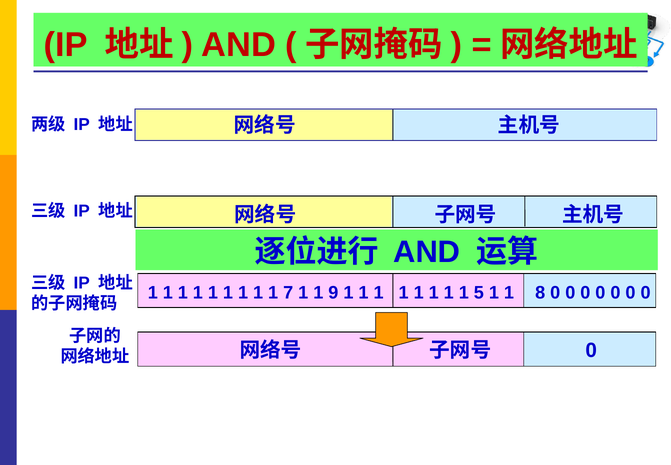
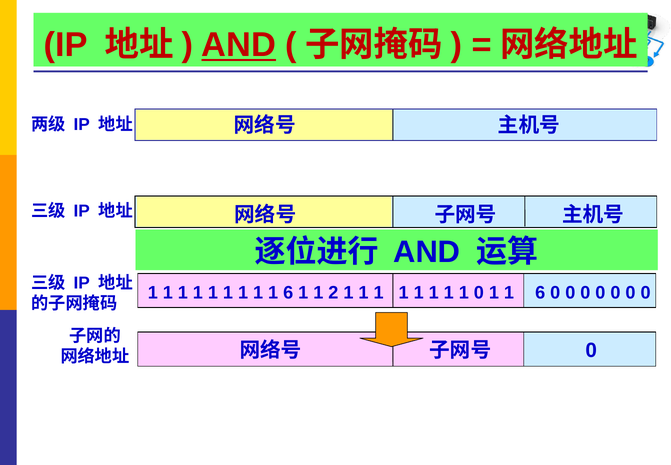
AND underline: none -> present (239, 45)
1 1 1 7: 7 -> 6 (288, 293)
9: 9 -> 2 (333, 293)
1 5: 5 -> 0 (479, 293)
8: 8 -> 6 (540, 293)
